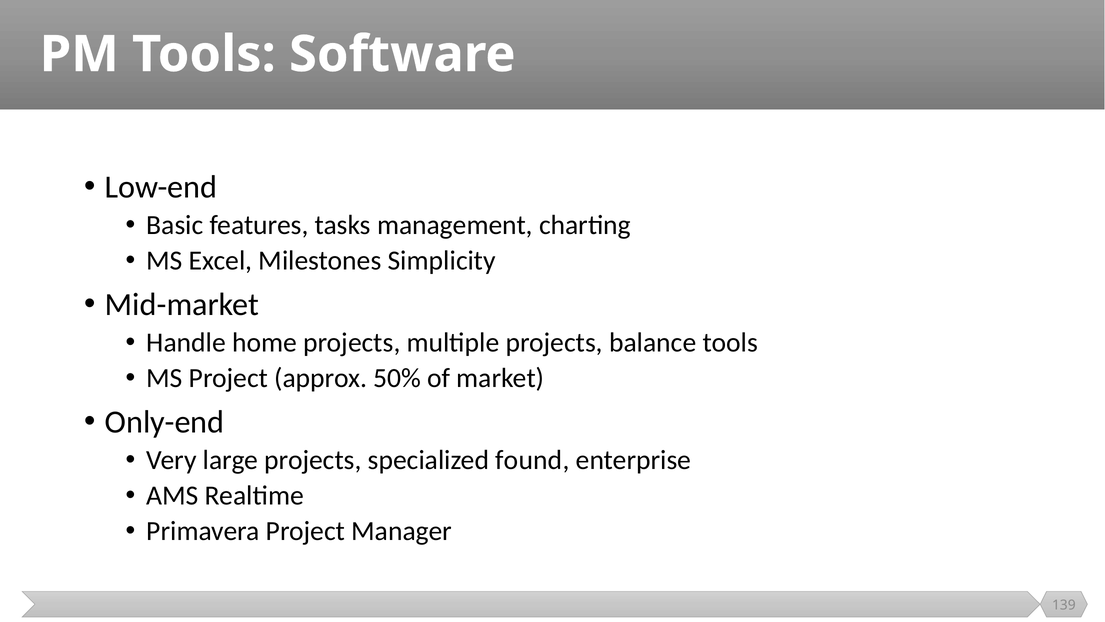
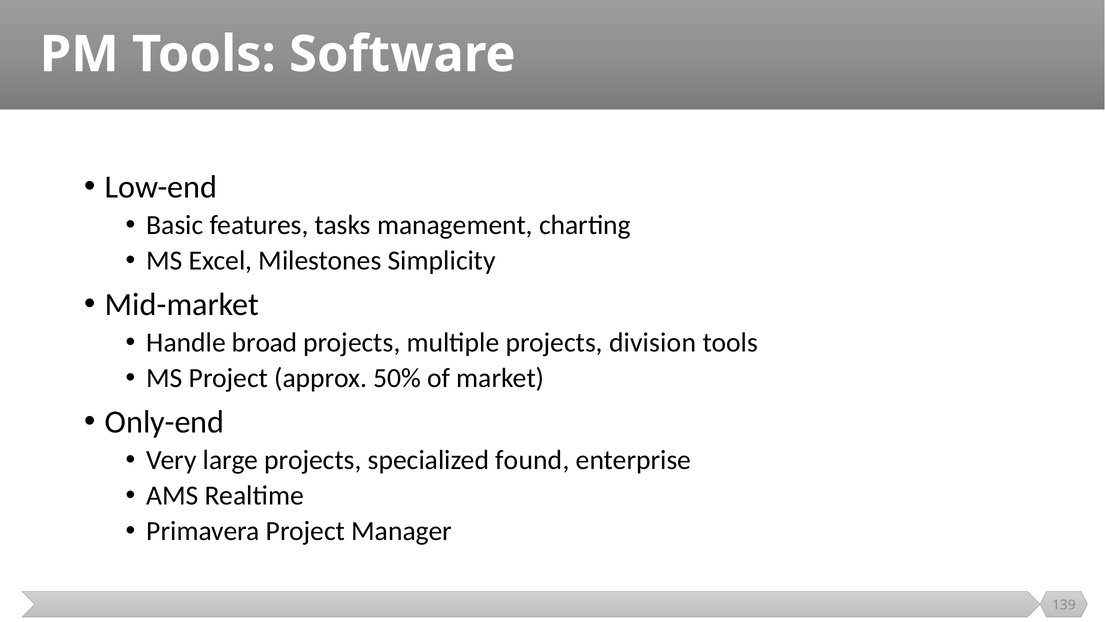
home: home -> broad (265, 342)
balance: balance -> division (653, 342)
